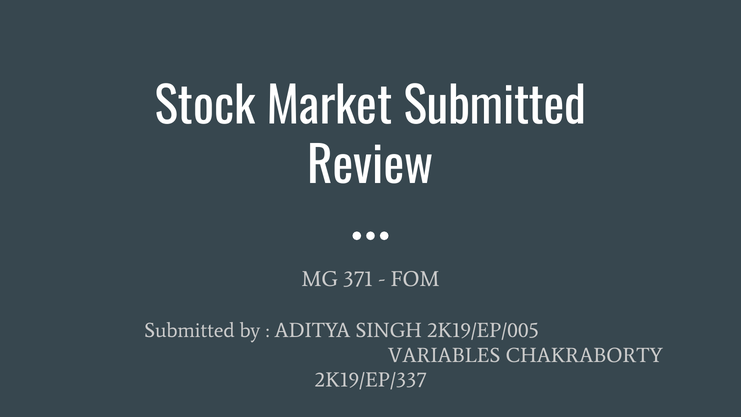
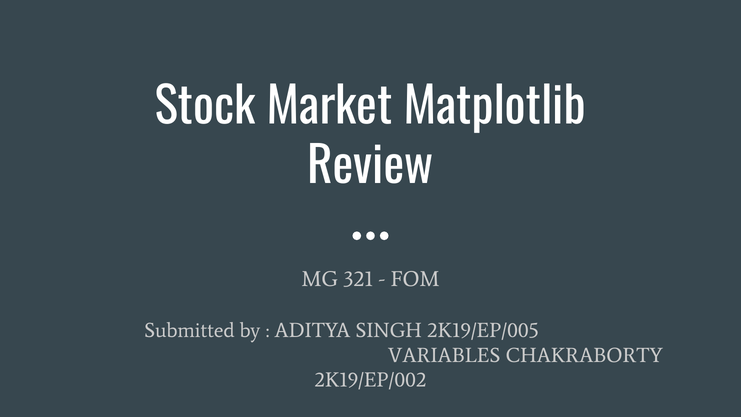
Market Submitted: Submitted -> Matplotlib (495, 107)
371: 371 -> 321 (358, 279)
2K19/EP/337: 2K19/EP/337 -> 2K19/EP/002 (371, 380)
